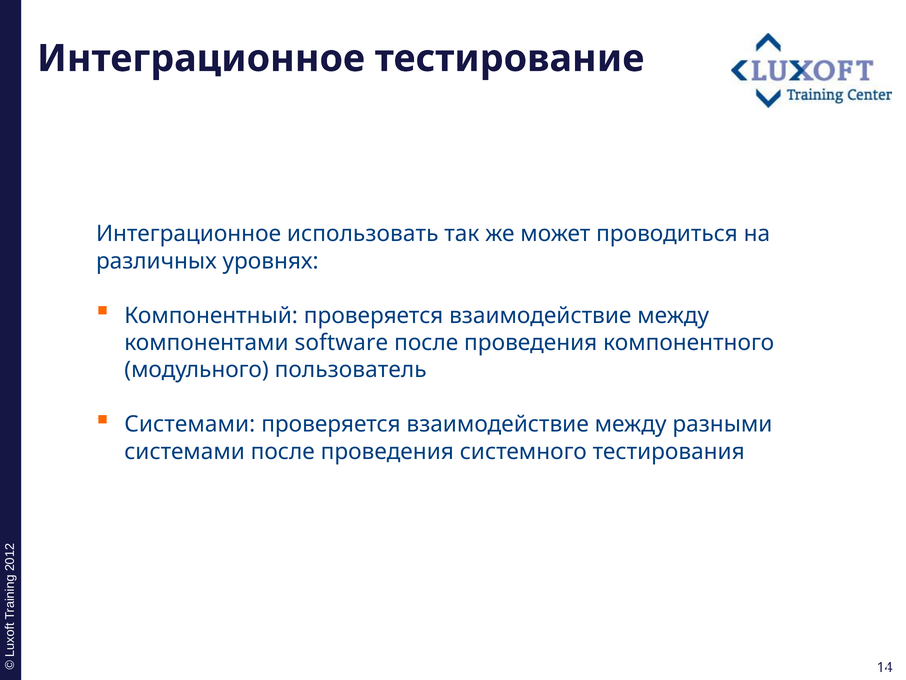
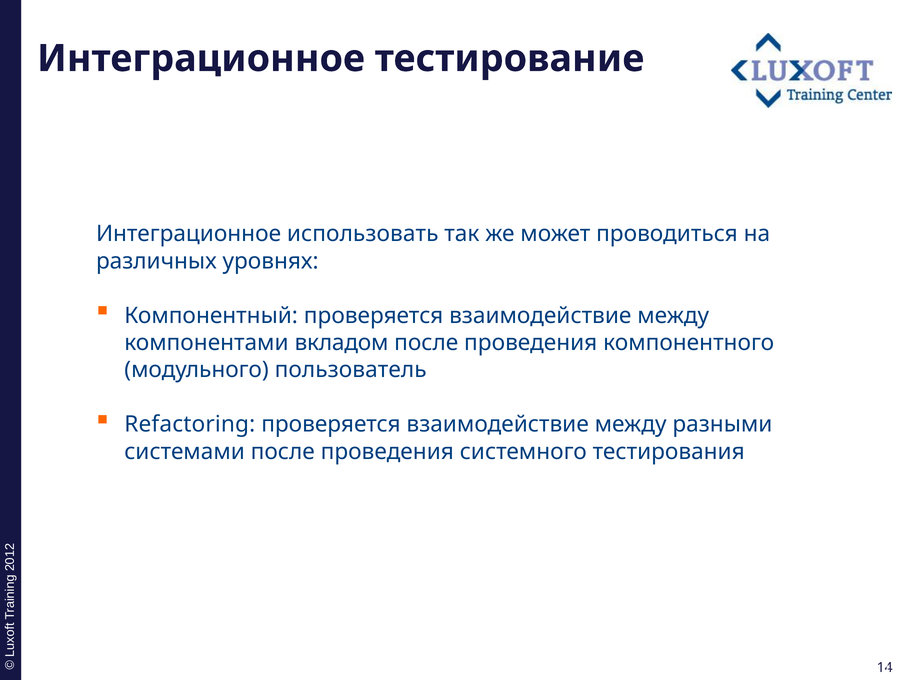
software: software -> вкладом (342, 343)
Системами: Системами -> Refactoring (190, 424)
